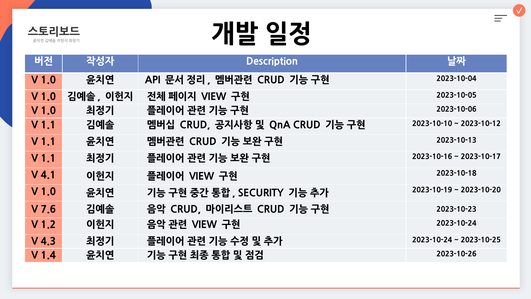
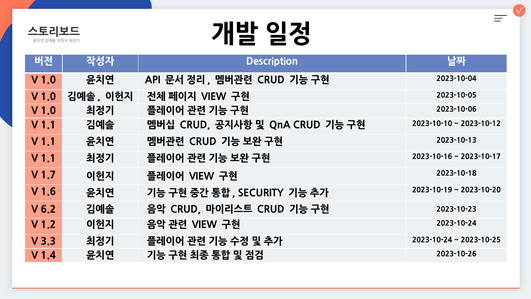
4.1: 4.1 -> 1.7 (48, 175)
1.0: 1.0 -> 1.6 (48, 192)
7.6: 7.6 -> 6.2 (48, 209)
4.3: 4.3 -> 3.3 (48, 241)
